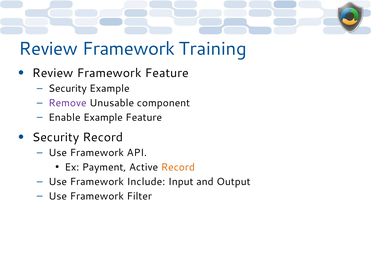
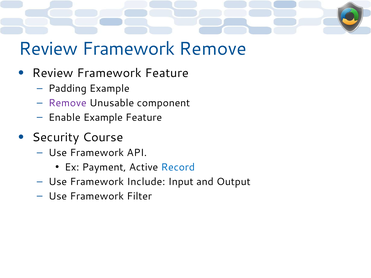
Framework Training: Training -> Remove (213, 49)
Security: Security -> Padding (67, 89)
Security Record: Record -> Course (103, 137)
Record colour: orange -> blue (178, 167)
